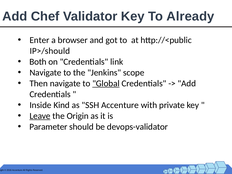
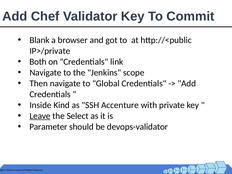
Already: Already -> Commit (190, 16)
Enter: Enter -> Blank (39, 40)
IP>/should: IP>/should -> IP>/private (50, 51)
Global underline: present -> none (106, 83)
Origin: Origin -> Select (78, 116)
